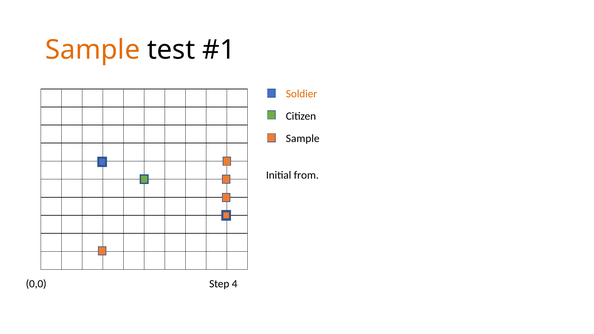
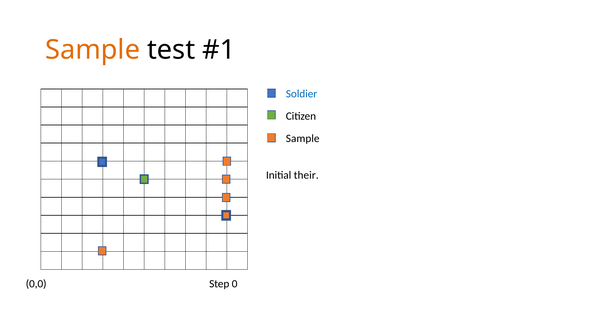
Soldier colour: orange -> blue (302, 94)
from: from -> their (306, 175)
4: 4 -> 0 (235, 284)
